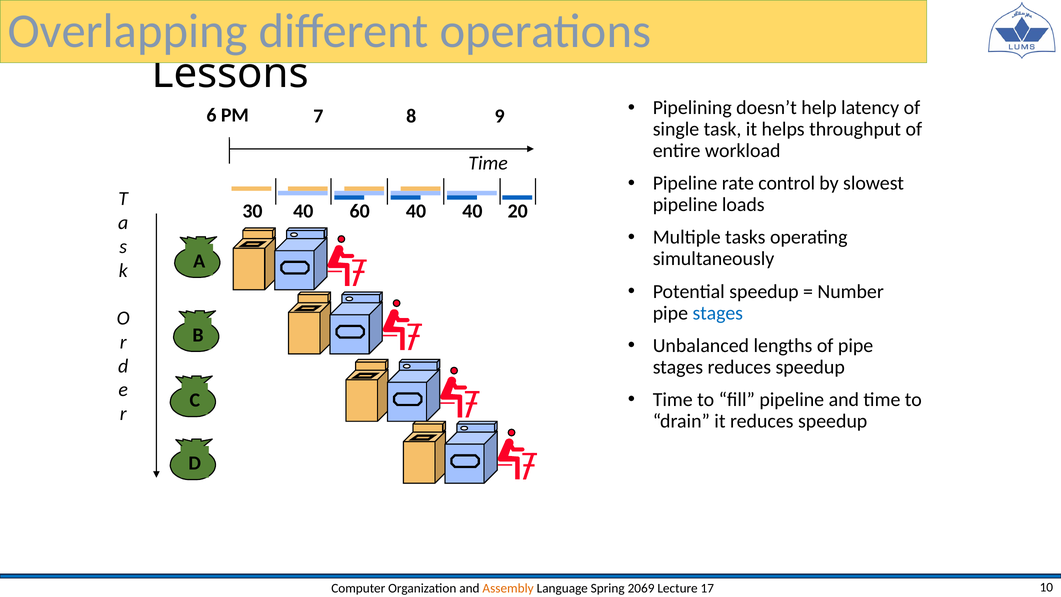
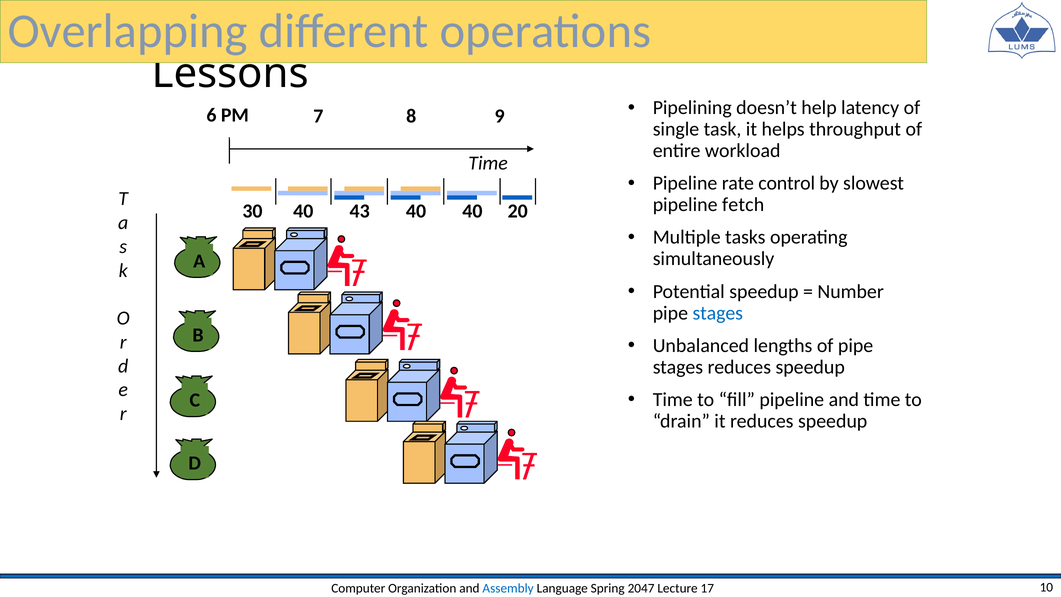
loads: loads -> fetch (743, 205)
60: 60 -> 43 (360, 211)
Assembly colour: orange -> blue (508, 588)
2069: 2069 -> 2047 (641, 588)
